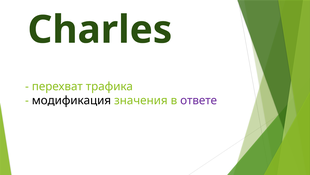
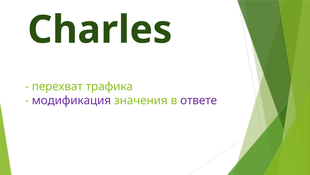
модификация colour: black -> purple (71, 100)
